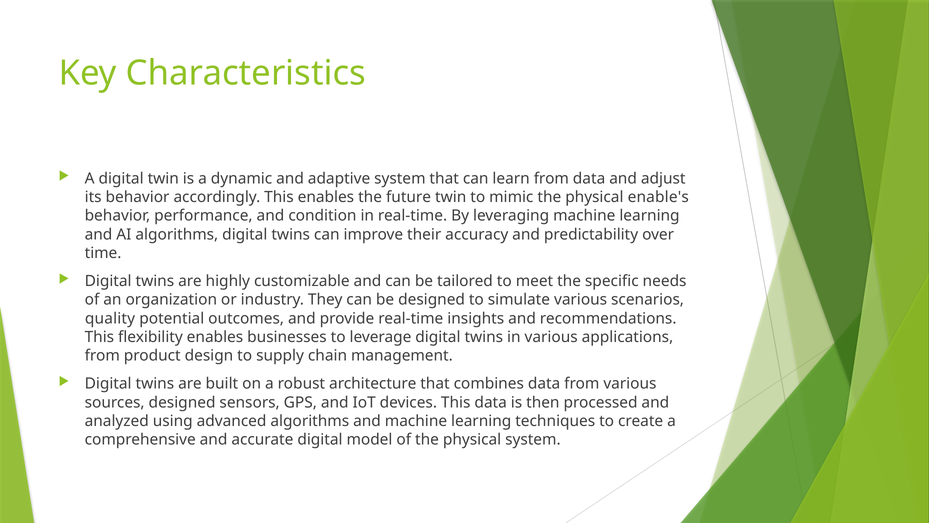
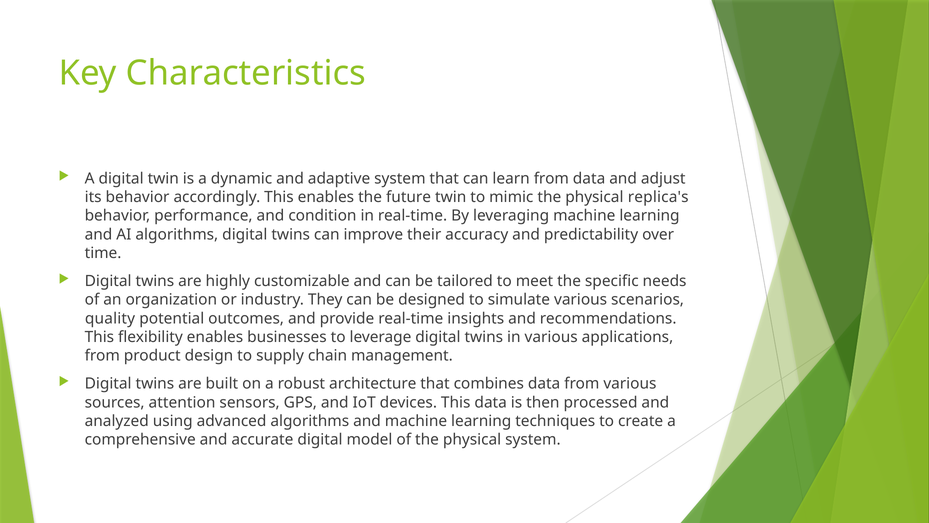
enable's: enable's -> replica's (658, 197)
sources designed: designed -> attention (182, 402)
